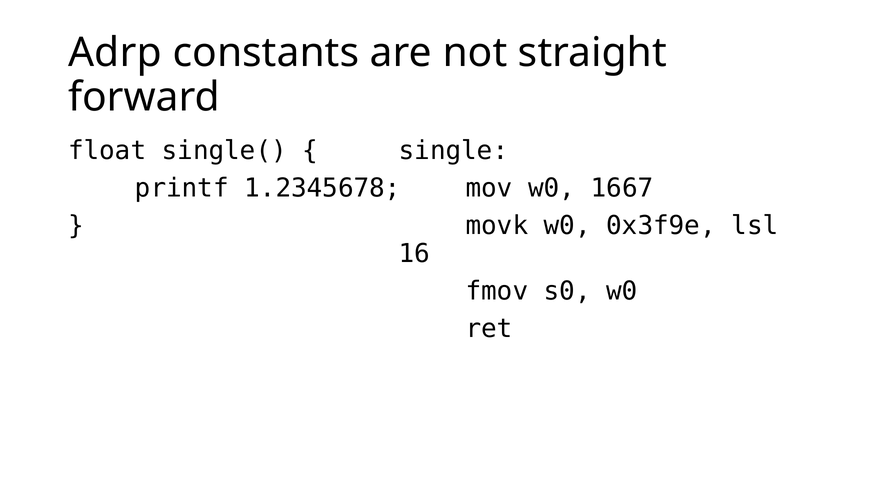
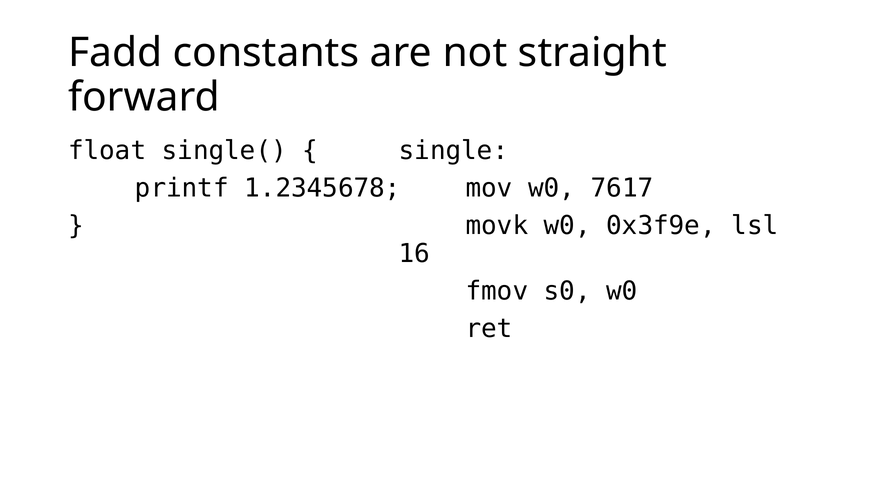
Adrp: Adrp -> Fadd (115, 53)
1667: 1667 -> 7617 (622, 188)
